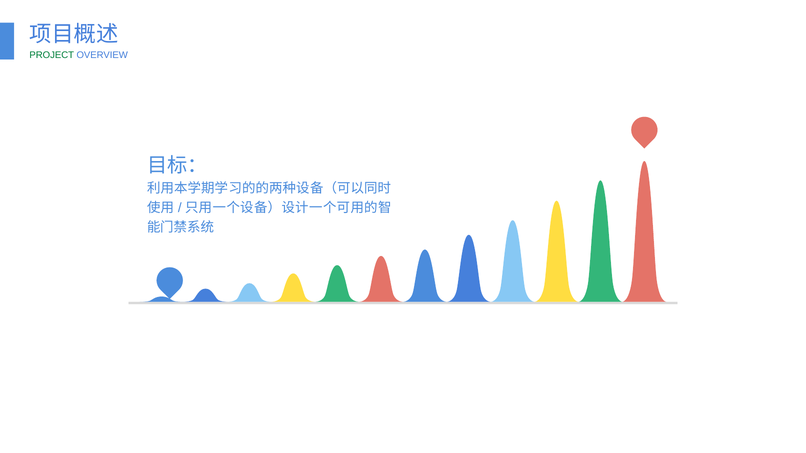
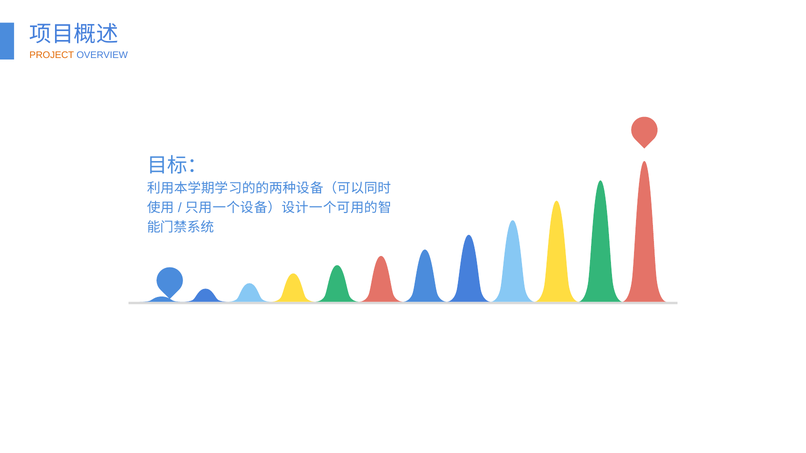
PROJECT colour: green -> orange (52, 55)
